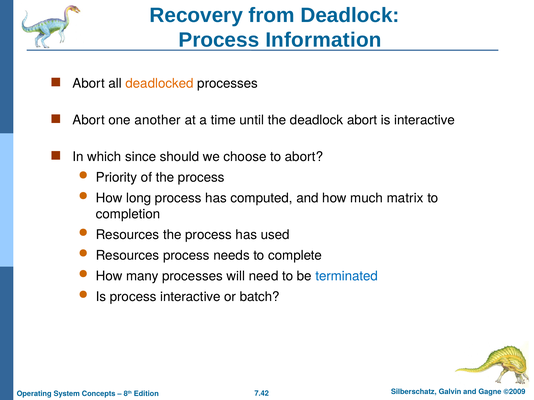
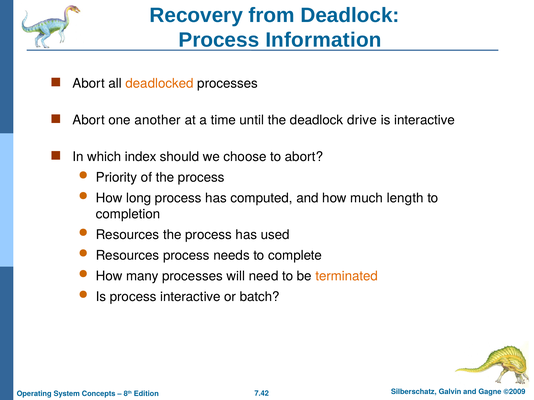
deadlock abort: abort -> drive (362, 120)
since: since -> index (141, 157)
matrix: matrix -> length (405, 198)
terminated colour: blue -> orange (347, 277)
